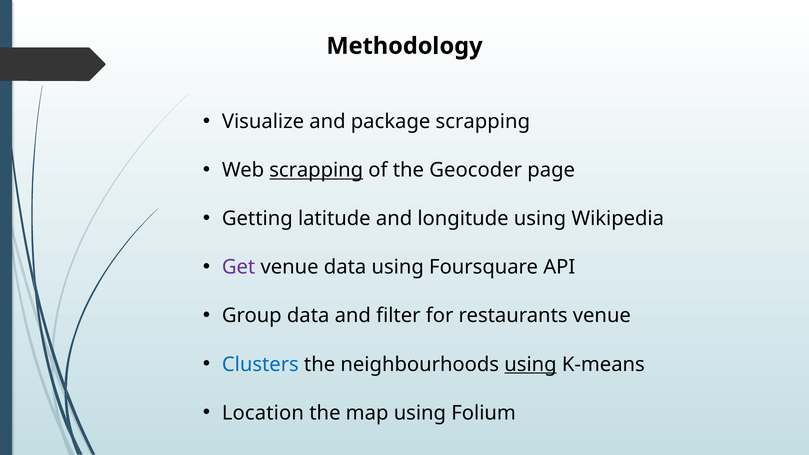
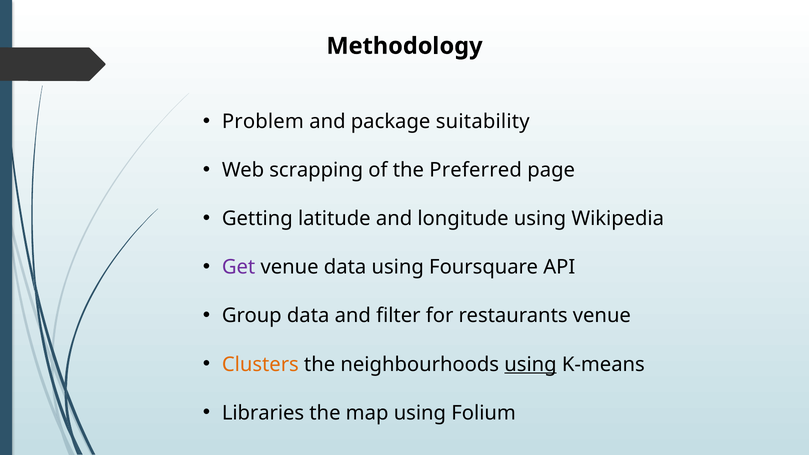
Visualize: Visualize -> Problem (263, 122)
package scrapping: scrapping -> suitability (483, 122)
scrapping underline: present -> none (316, 170)
Geocoder: Geocoder -> Preferred (476, 170)
Clusters colour: blue -> orange (260, 364)
Location: Location -> Libraries (263, 413)
